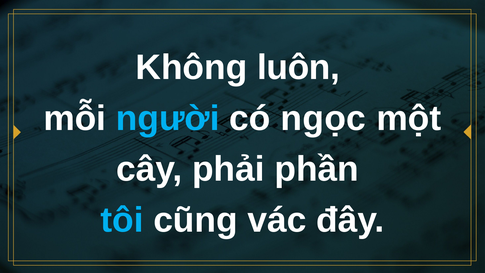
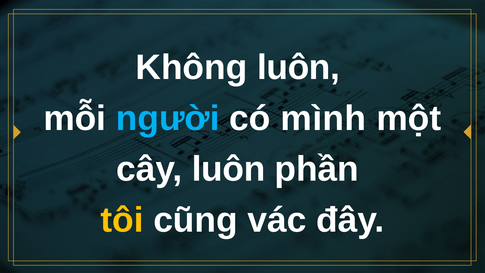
ngọc: ngọc -> mình (323, 118)
cây phải: phải -> luôn (229, 169)
tôi colour: light blue -> yellow (122, 220)
